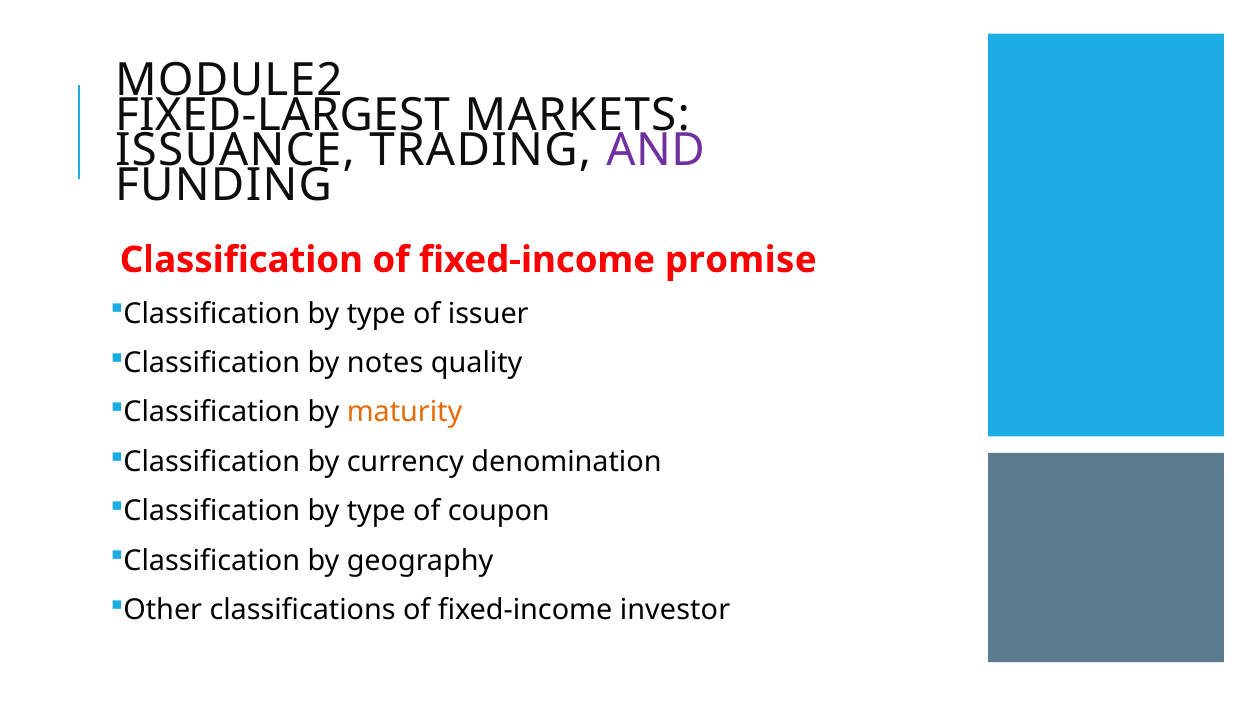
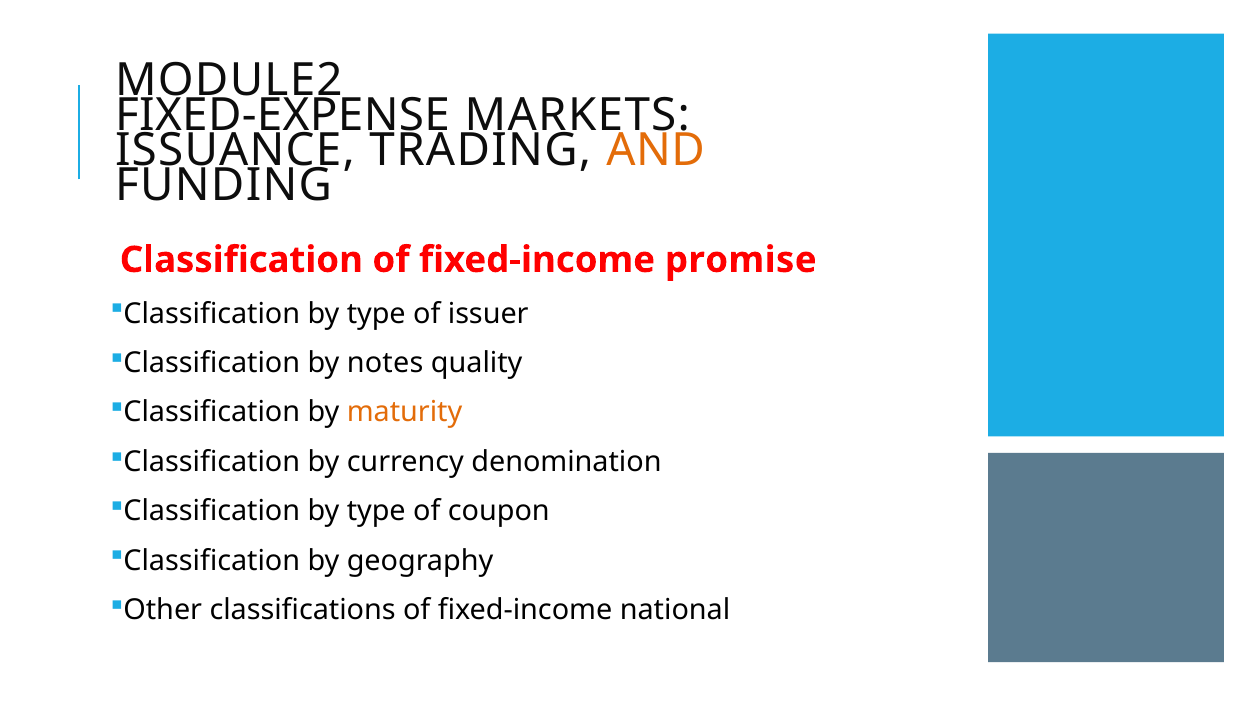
FIXED-LARGEST: FIXED-LARGEST -> FIXED-EXPENSE (282, 115)
AND colour: purple -> orange (656, 151)
investor: investor -> national (675, 610)
